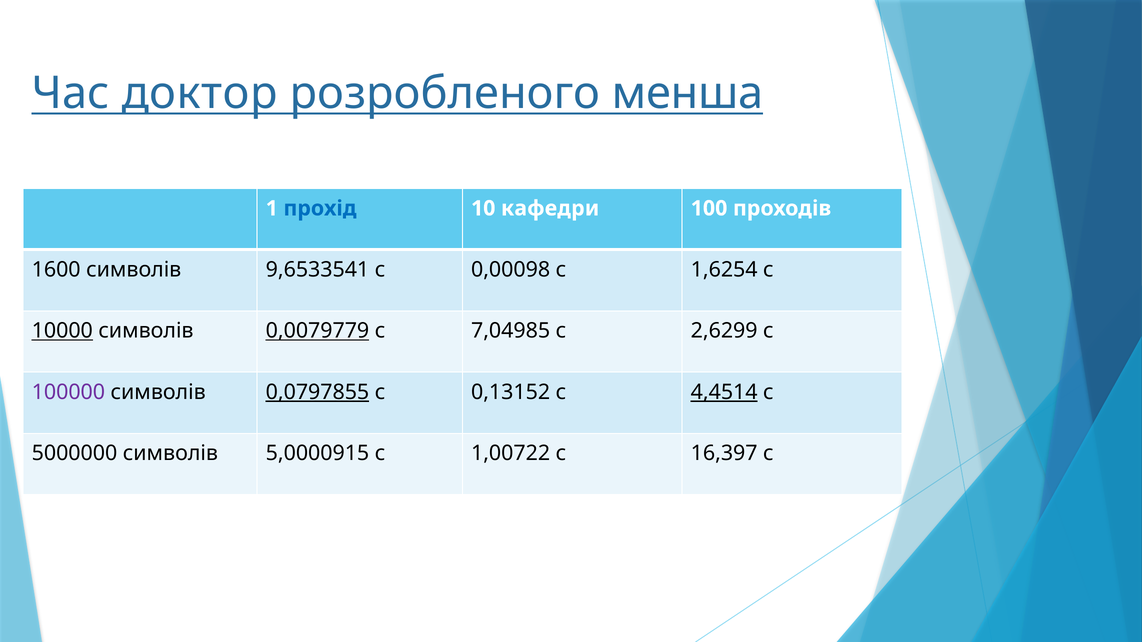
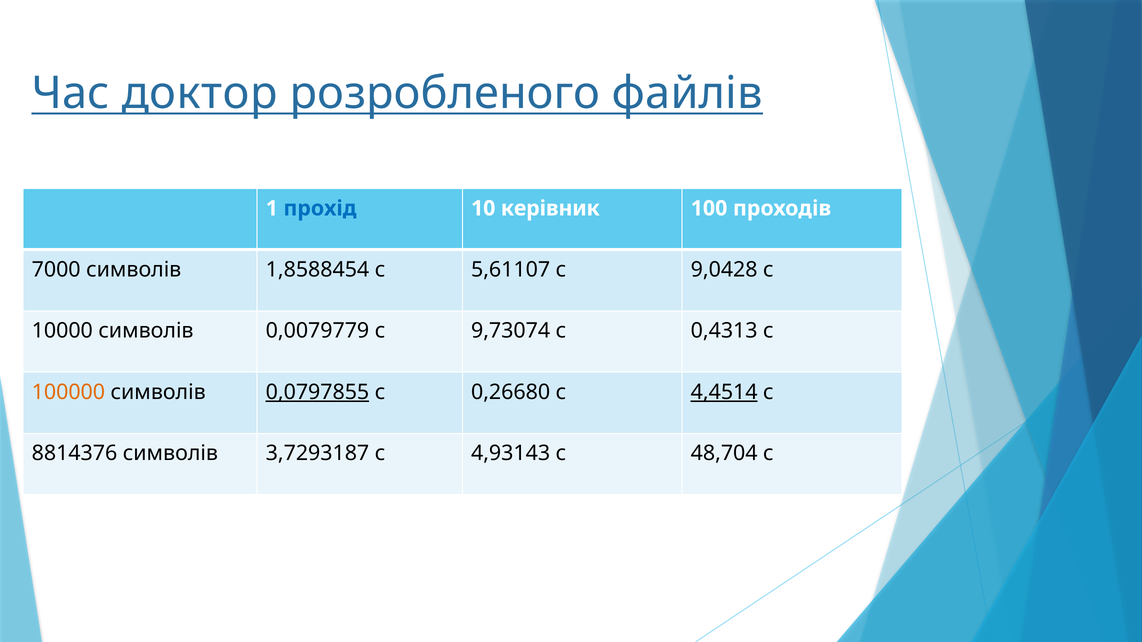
менша: менша -> файлів (687, 93)
кафедри: кафедри -> керівник (550, 208)
1600: 1600 -> 7000 (56, 270)
9,6533541: 9,6533541 -> 1,8588454 (317, 270)
0,00098: 0,00098 -> 5,61107 (511, 270)
1,6254: 1,6254 -> 9,0428 (724, 270)
10000 underline: present -> none (62, 331)
0,0079779 underline: present -> none (317, 331)
7,04985: 7,04985 -> 9,73074 (511, 331)
2,6299: 2,6299 -> 0,4313 (724, 331)
100000 colour: purple -> orange (68, 392)
0,13152: 0,13152 -> 0,26680 (511, 392)
5000000: 5000000 -> 8814376 (74, 454)
5,0000915: 5,0000915 -> 3,7293187 (317, 454)
1,00722: 1,00722 -> 4,93143 (511, 454)
16,397: 16,397 -> 48,704 (724, 454)
